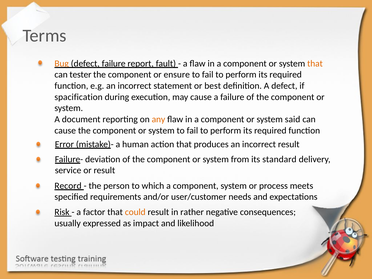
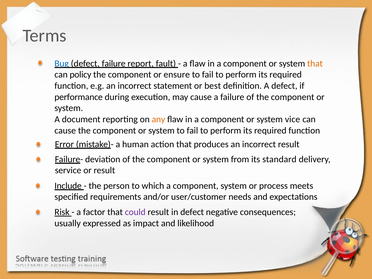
Bug colour: orange -> blue (62, 63)
tester: tester -> policy (80, 75)
spacification: spacification -> performance (79, 97)
said: said -> vice (293, 119)
Record: Record -> Include (68, 186)
could colour: orange -> purple (135, 212)
in rather: rather -> defect (192, 212)
